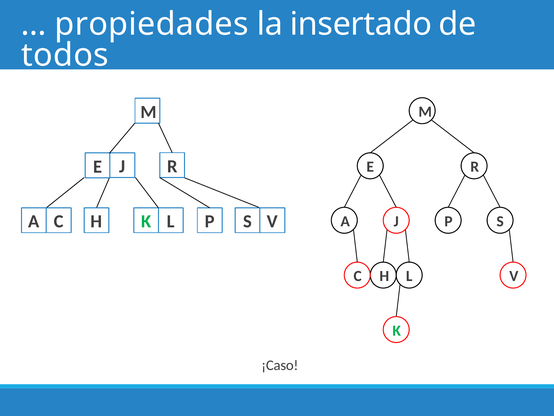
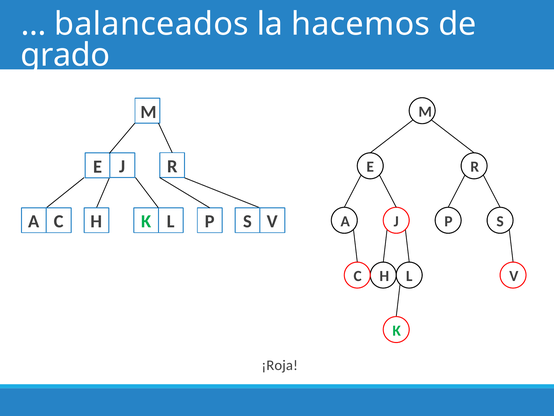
propiedades: propiedades -> balanceados (152, 24)
insertado: insertado -> hacemos (361, 24)
todos: todos -> grado (65, 55)
¡Caso: ¡Caso -> ¡Roja (280, 365)
